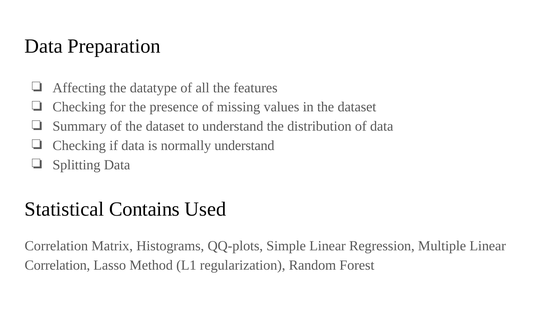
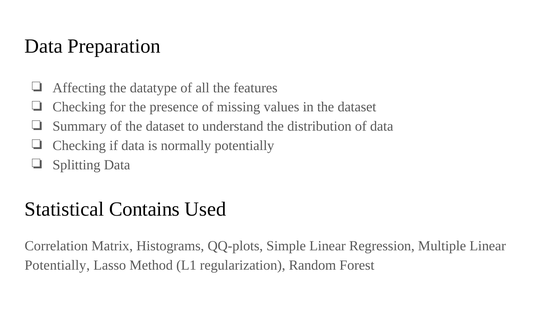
normally understand: understand -> potentially (244, 145)
Correlation: Correlation -> Potentially (57, 265)
